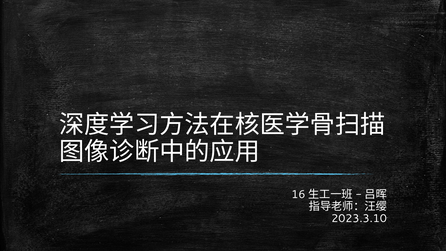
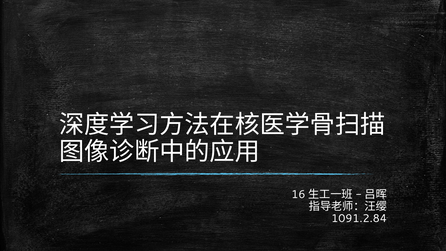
2023.3.10: 2023.3.10 -> 1091.2.84 (359, 219)
